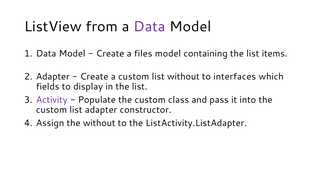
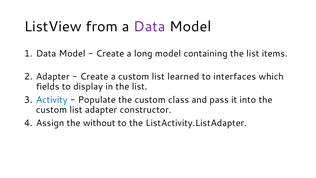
files: files -> long (143, 53)
list without: without -> learned (183, 77)
Activity colour: purple -> blue (52, 100)
